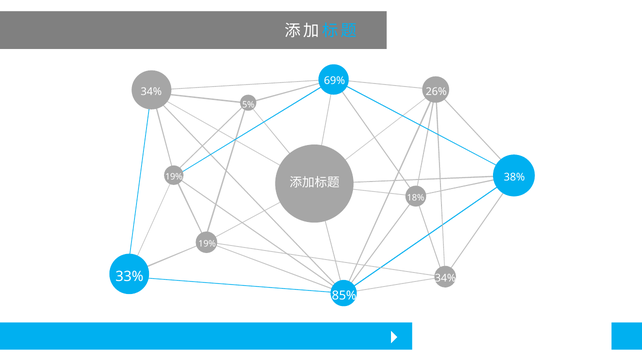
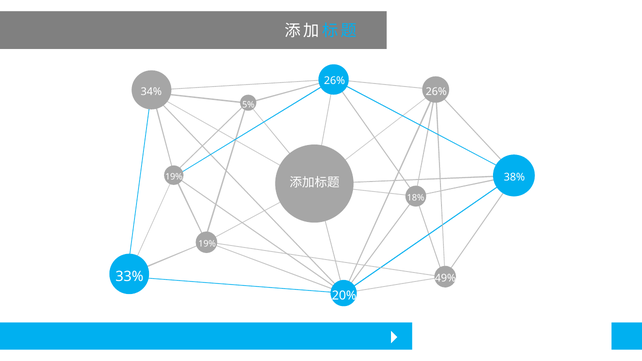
69%: 69% -> 26% (334, 81)
34%: 34% -> 49% (445, 279)
85%: 85% -> 20% (344, 295)
